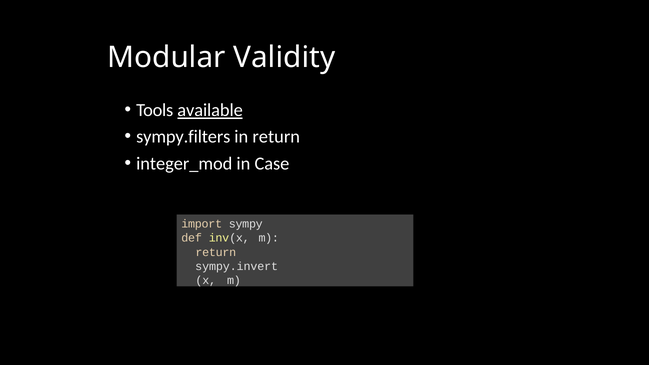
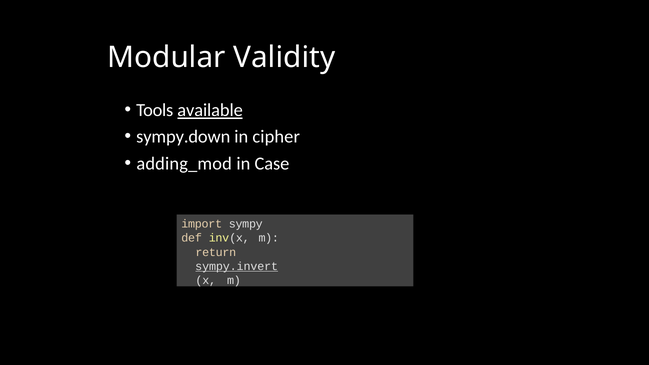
sympy.filters: sympy.filters -> sympy.down (183, 137)
in return: return -> cipher (276, 137)
integer_mod: integer_mod -> adding_mod (184, 164)
sympy.invert underline: none -> present (237, 266)
